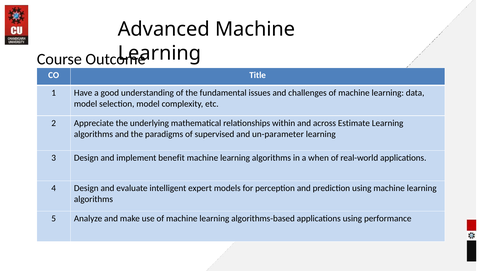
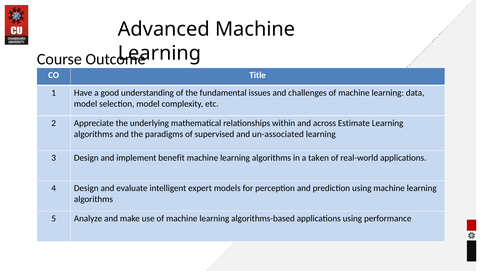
un-parameter: un-parameter -> un-associated (278, 134)
when: when -> taken (319, 158)
